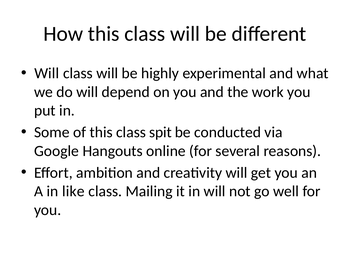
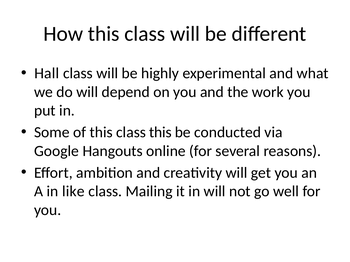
Will: Will -> Hall (47, 73)
class spit: spit -> this (160, 133)
